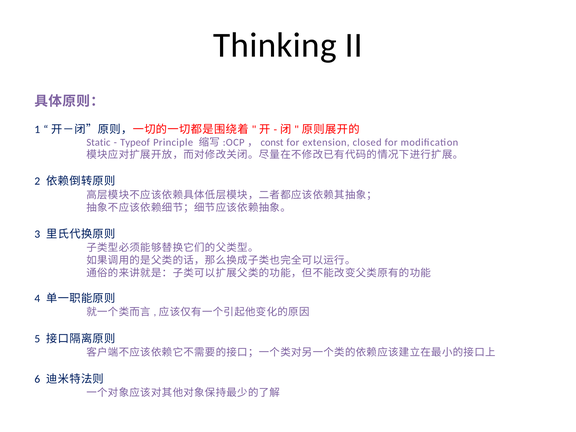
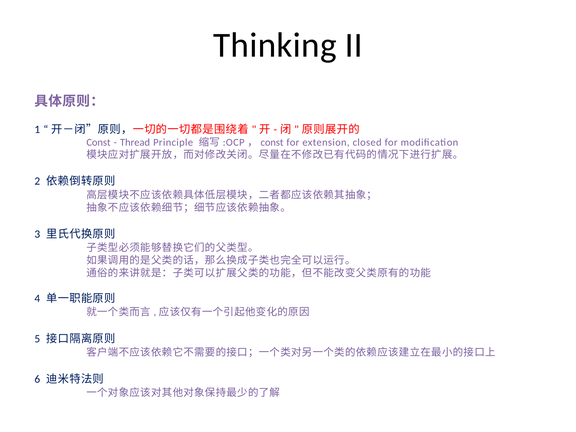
Static: Static -> Const (98, 142)
Typeof: Typeof -> Thread (135, 142)
